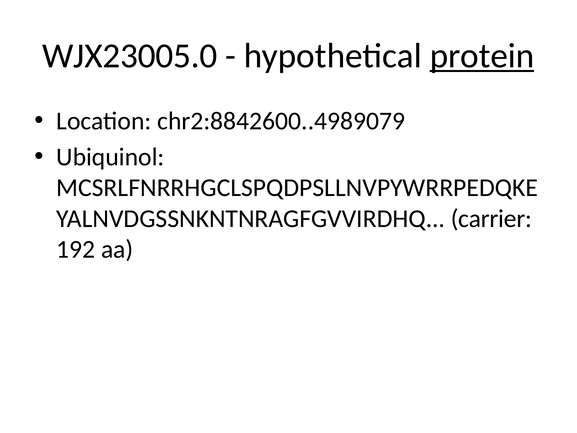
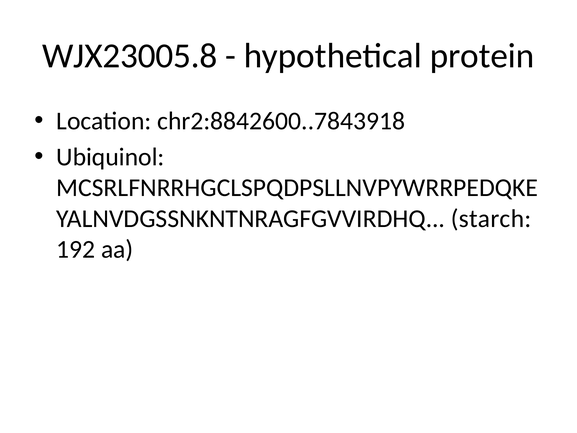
WJX23005.0: WJX23005.0 -> WJX23005.8 (130, 56)
protein underline: present -> none (482, 56)
chr2:8842600..4989079: chr2:8842600..4989079 -> chr2:8842600..7843918 (281, 121)
carrier: carrier -> starch (491, 219)
